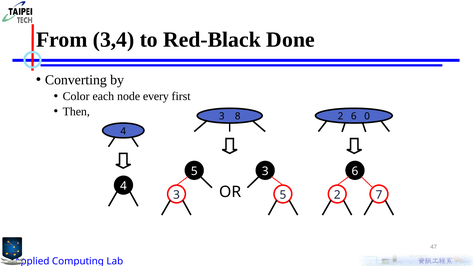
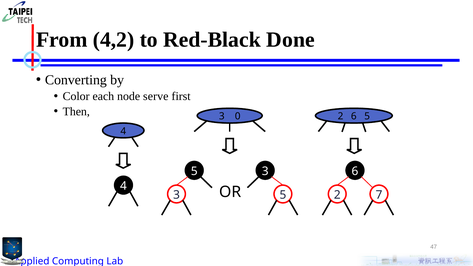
3,4: 3,4 -> 4,2 (114, 40)
every: every -> serve (156, 96)
8: 8 -> 0 (238, 116)
6 0: 0 -> 5 (367, 116)
